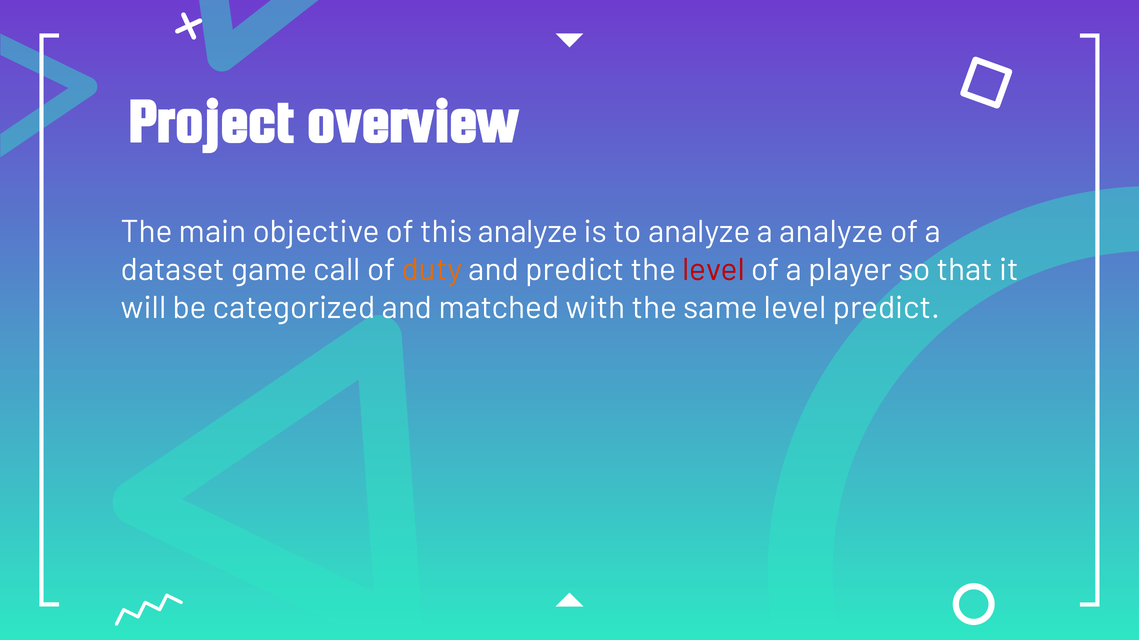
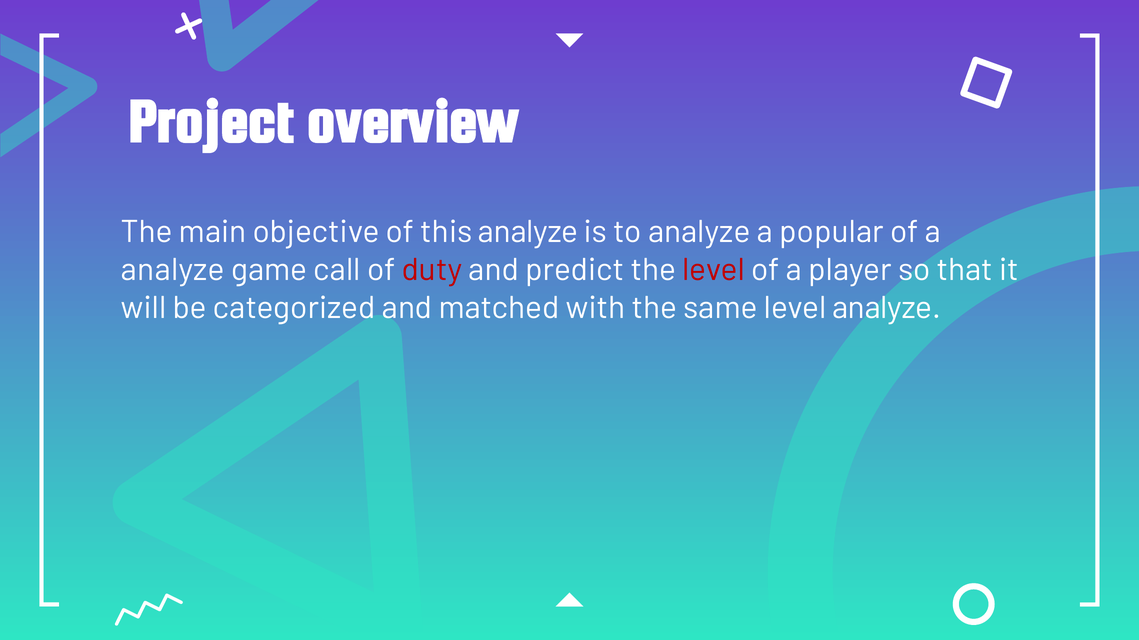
a analyze: analyze -> popular (832, 232)
dataset: dataset -> analyze (173, 270)
duty colour: orange -> red (432, 270)
level predict: predict -> analyze (886, 308)
